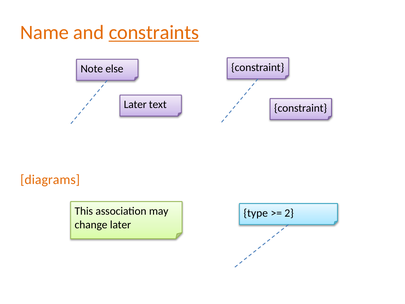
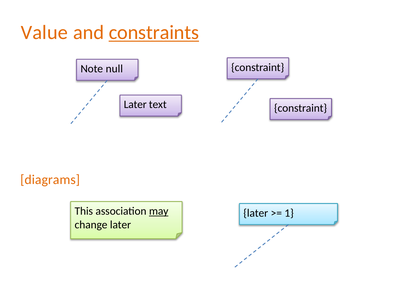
Name: Name -> Value (44, 32)
else: else -> null (114, 69)
may underline: none -> present (159, 211)
type: type -> later (256, 213)
2: 2 -> 1 (289, 213)
